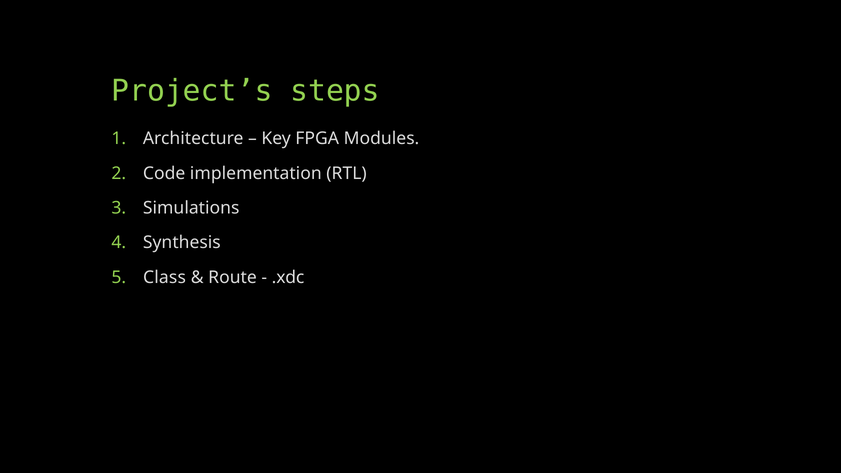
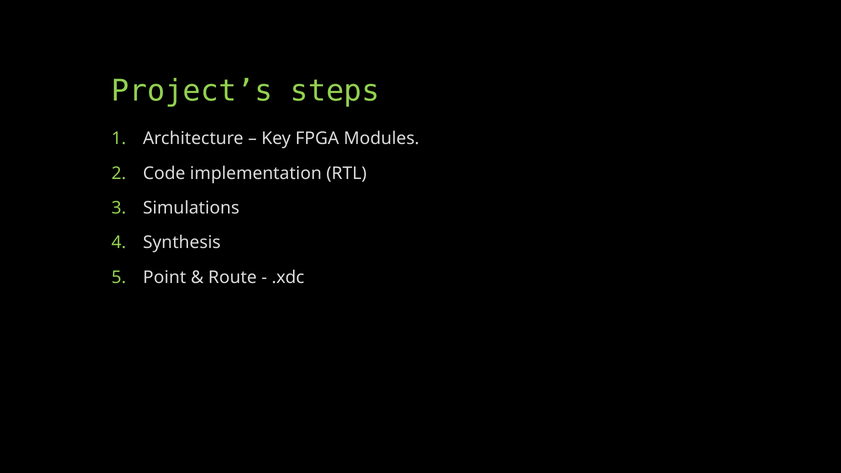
Class: Class -> Point (165, 277)
